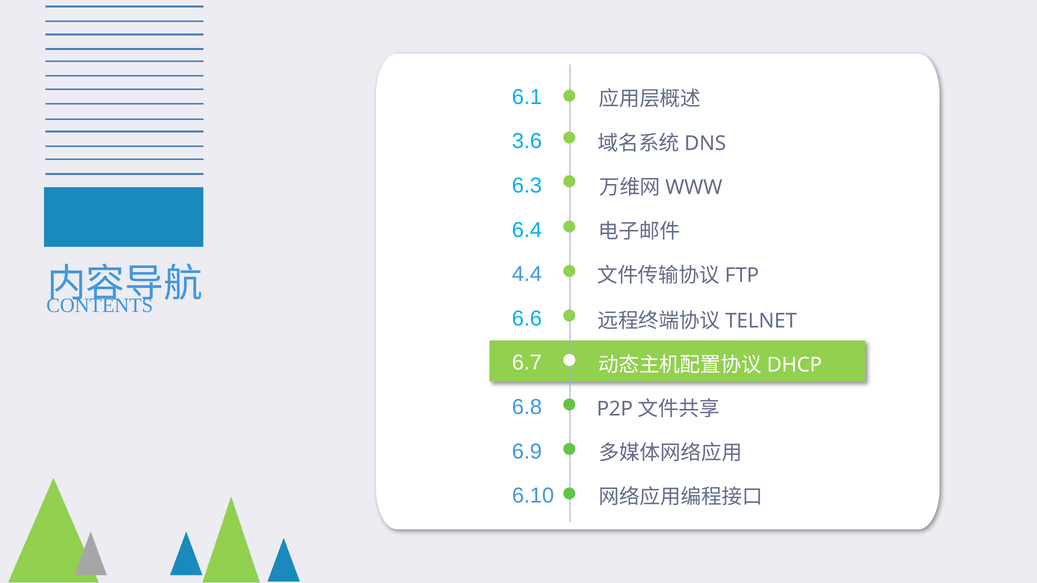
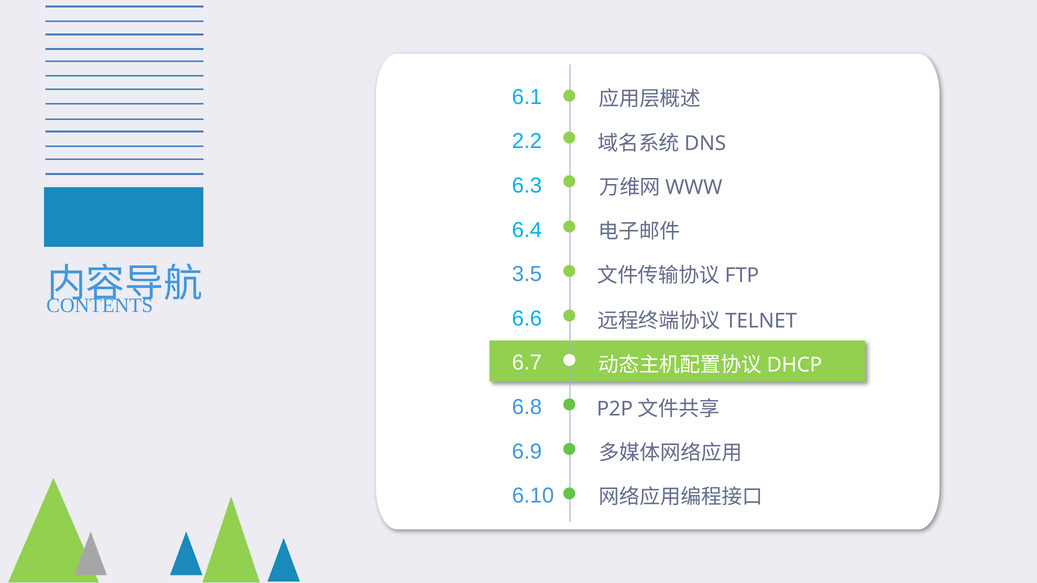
3.6: 3.6 -> 2.2 (527, 141)
4.4: 4.4 -> 3.5 (527, 274)
